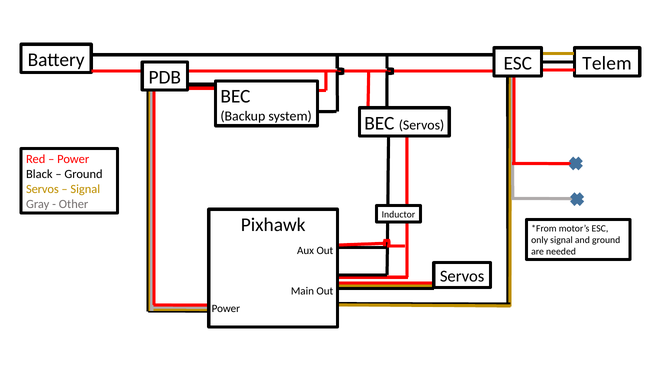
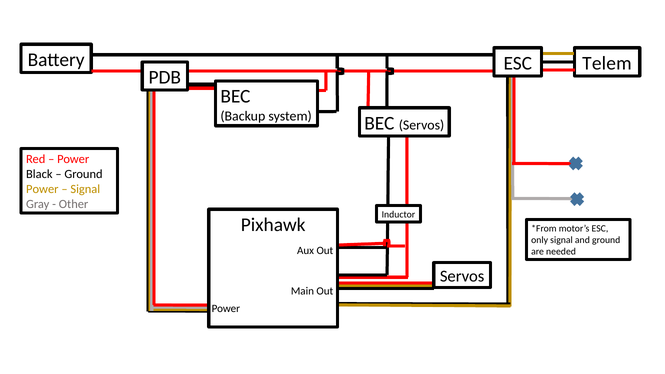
Servos: Servos -> Power (42, 189)
